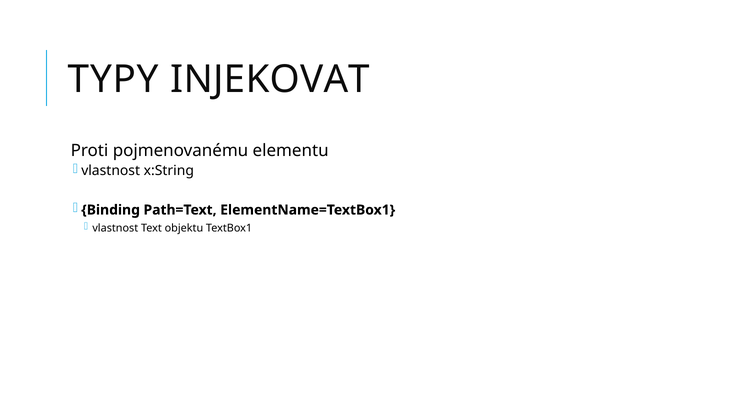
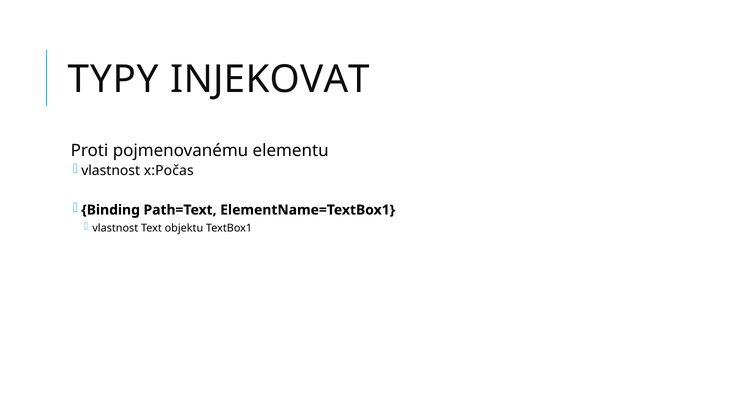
x:String: x:String -> x:Počas (169, 171)
